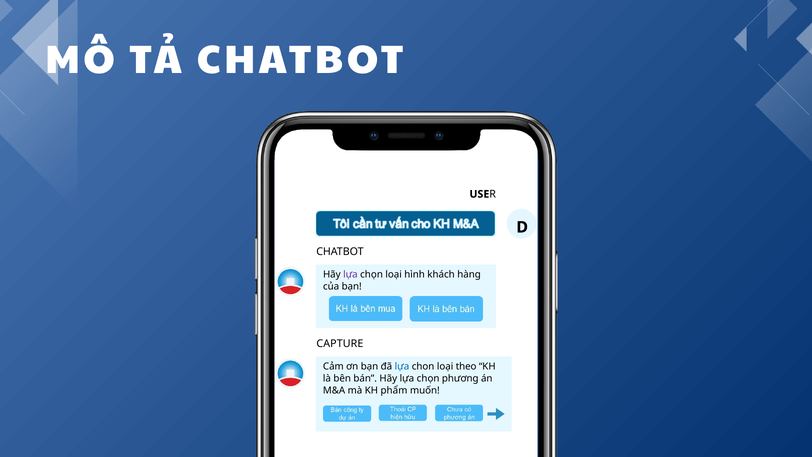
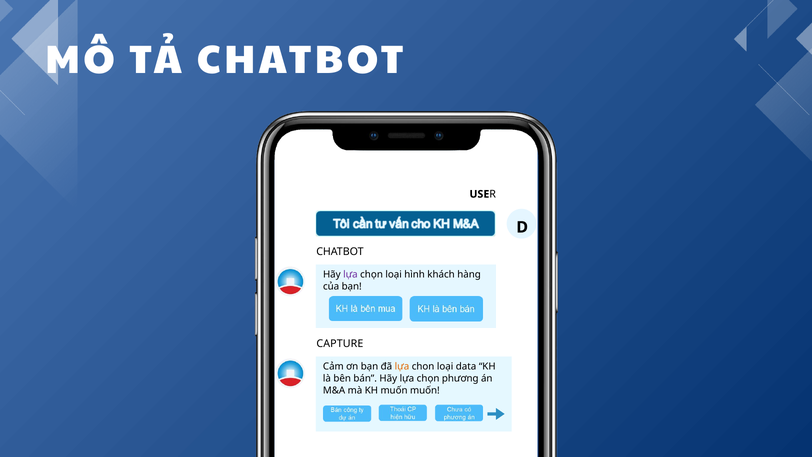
lựa colour: blue -> orange (402, 366)
theo: theo -> data (466, 366)
KH phẩm: phẩm -> muốn (394, 390)
